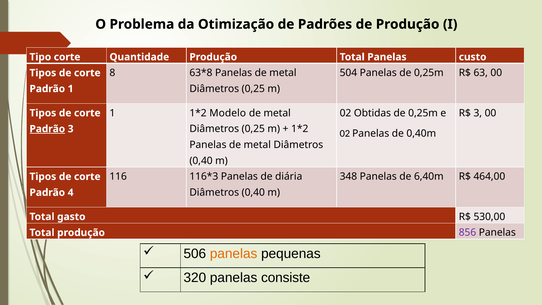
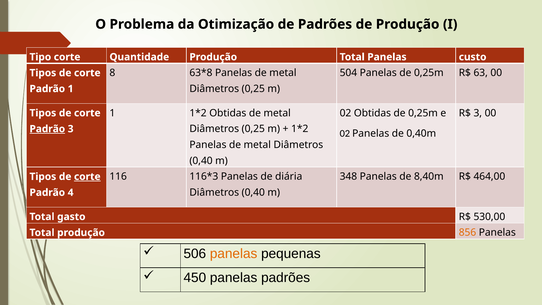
Modelo: Modelo -> Obtidas (228, 113)
6,40m: 6,40m -> 8,40m (429, 177)
corte underline: none -> present (87, 177)
856 colour: purple -> orange (467, 233)
320: 320 -> 450 (195, 278)
panelas consiste: consiste -> padrões (286, 278)
